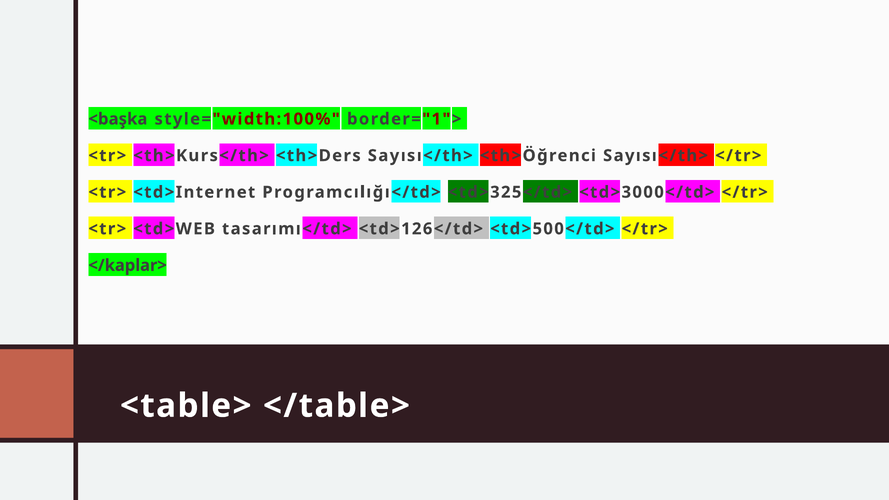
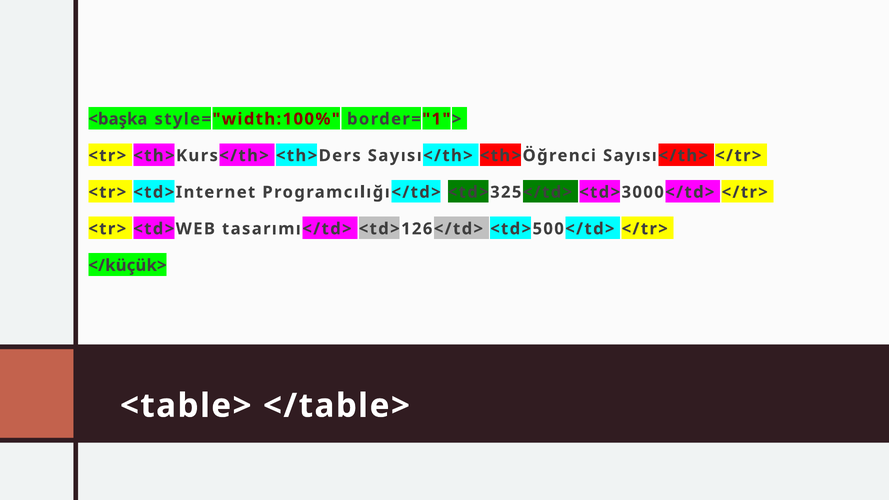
</kaplar>: </kaplar> -> </küçük> (127, 265)
